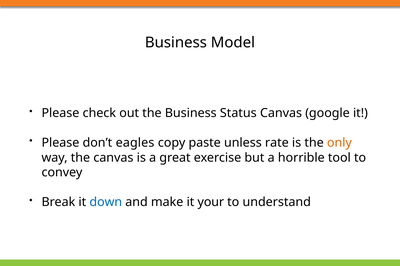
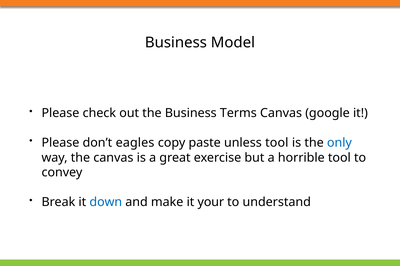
Status: Status -> Terms (238, 113)
unless rate: rate -> tool (277, 143)
only colour: orange -> blue (339, 143)
